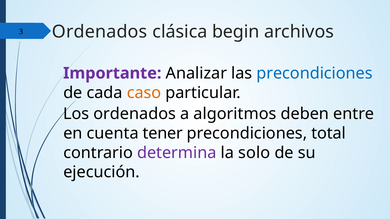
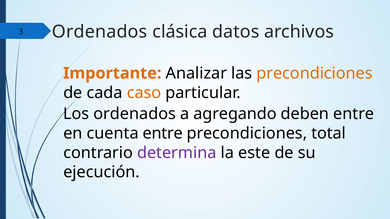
begin: begin -> datos (236, 32)
Importante colour: purple -> orange (112, 73)
precondiciones colour: blue -> orange (315, 73)
algoritmos: algoritmos -> agregando (235, 114)
cuenta tener: tener -> entre (163, 133)
solo: solo -> este (254, 153)
